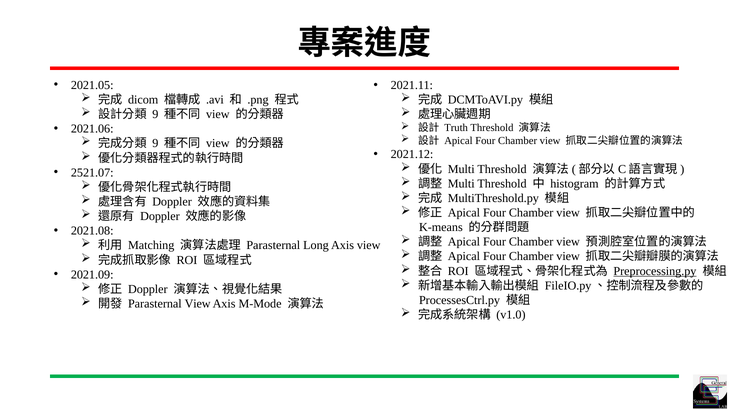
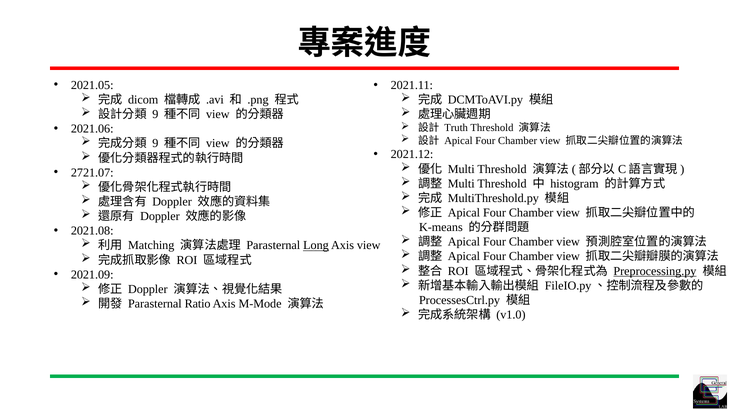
2521.07: 2521.07 -> 2721.07 (92, 173)
Long underline: none -> present (316, 245)
Parasternal View: View -> Ratio (198, 304)
